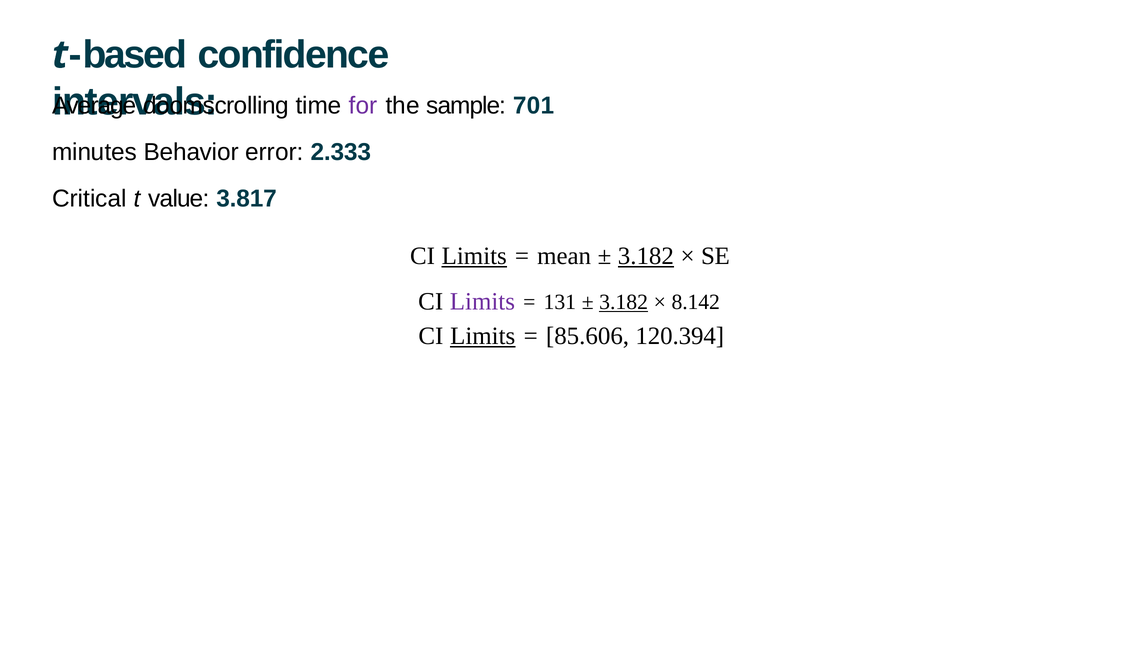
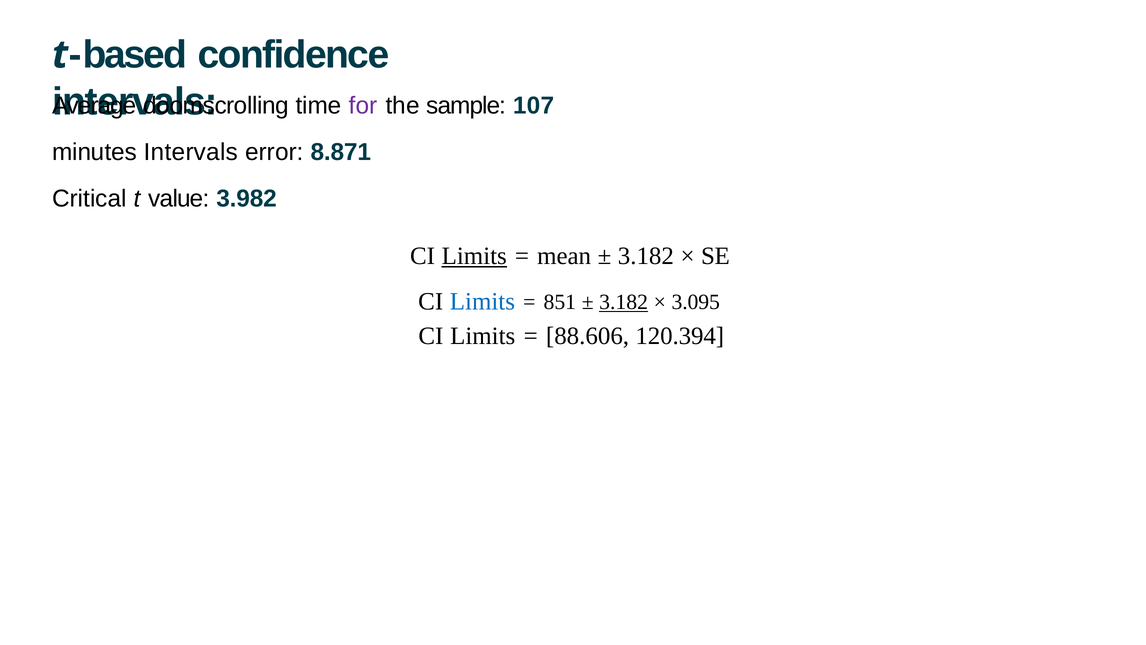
701: 701 -> 107 (534, 106)
minutes Behavior: Behavior -> Intervals (191, 152)
2.333: 2.333 -> 8.871 (341, 152)
3.817: 3.817 -> 3.982 (247, 198)
3.182 underline: present -> none (646, 256)
Limits colour: purple -> blue (482, 301)
131: 131 -> 851 (560, 302)
8.142: 8.142 -> 3.095 (696, 302)
Limits underline: present -> none (483, 336)
85.606: 85.606 -> 88.606 (588, 336)
